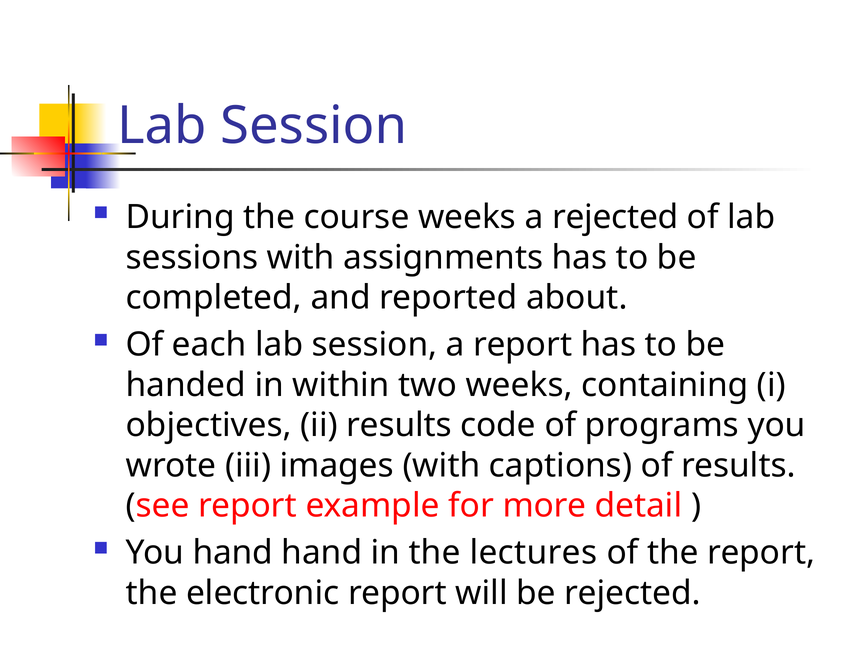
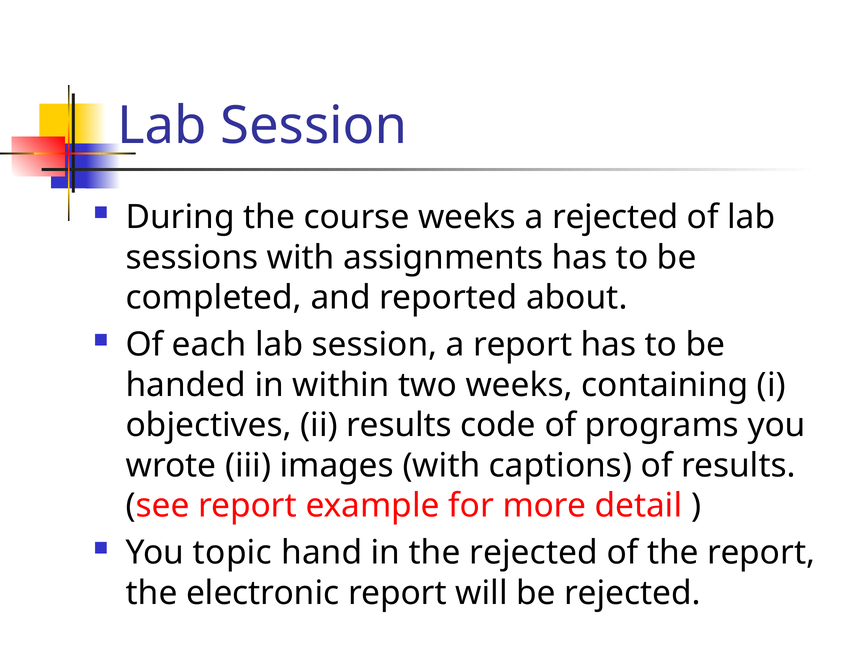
You hand: hand -> topic (233, 552)
the lectures: lectures -> rejected (533, 552)
